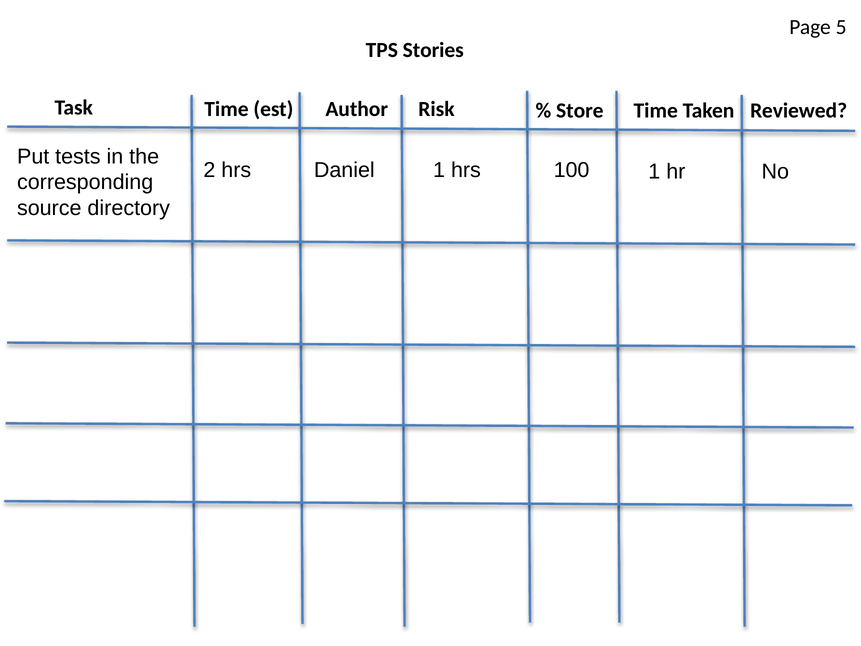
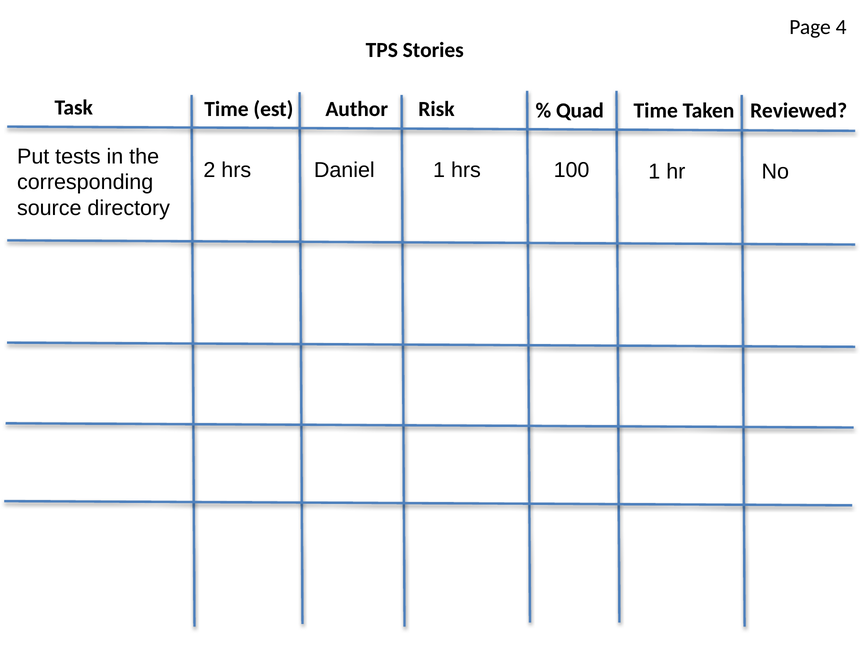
5: 5 -> 4 (841, 27)
Store: Store -> Quad (580, 111)
